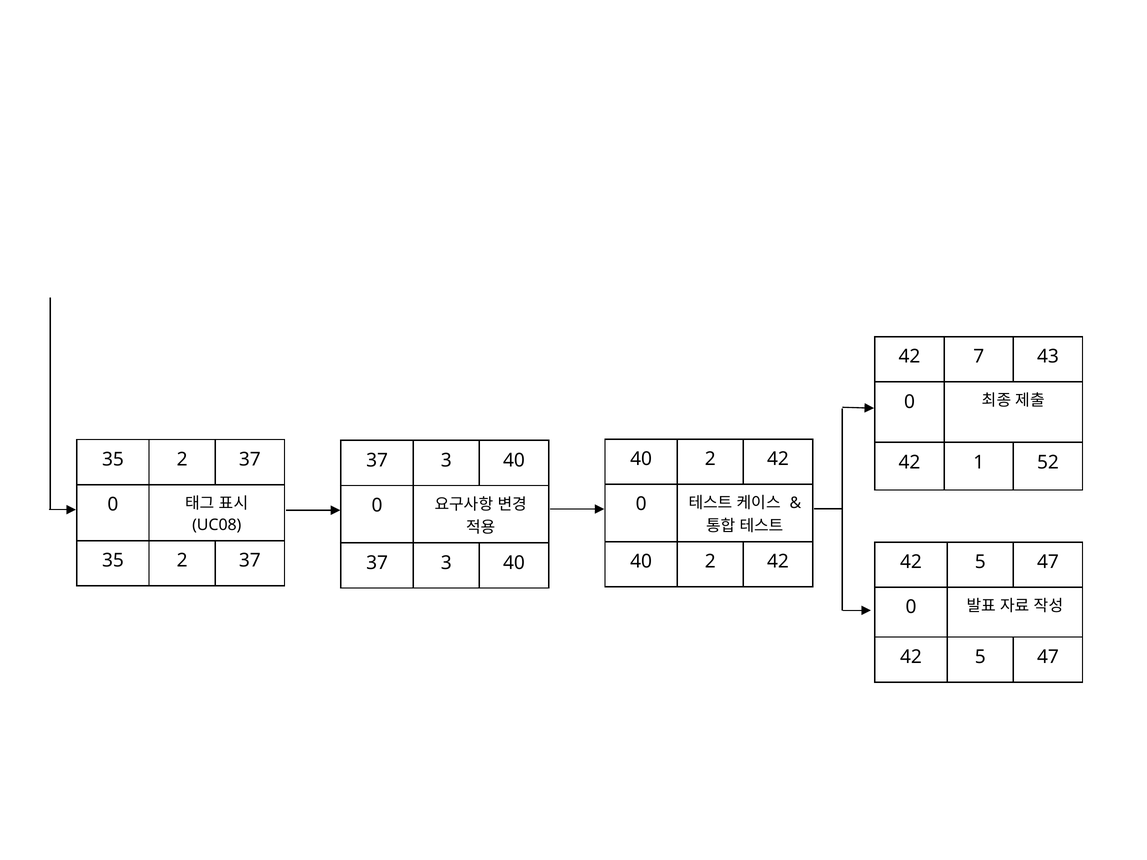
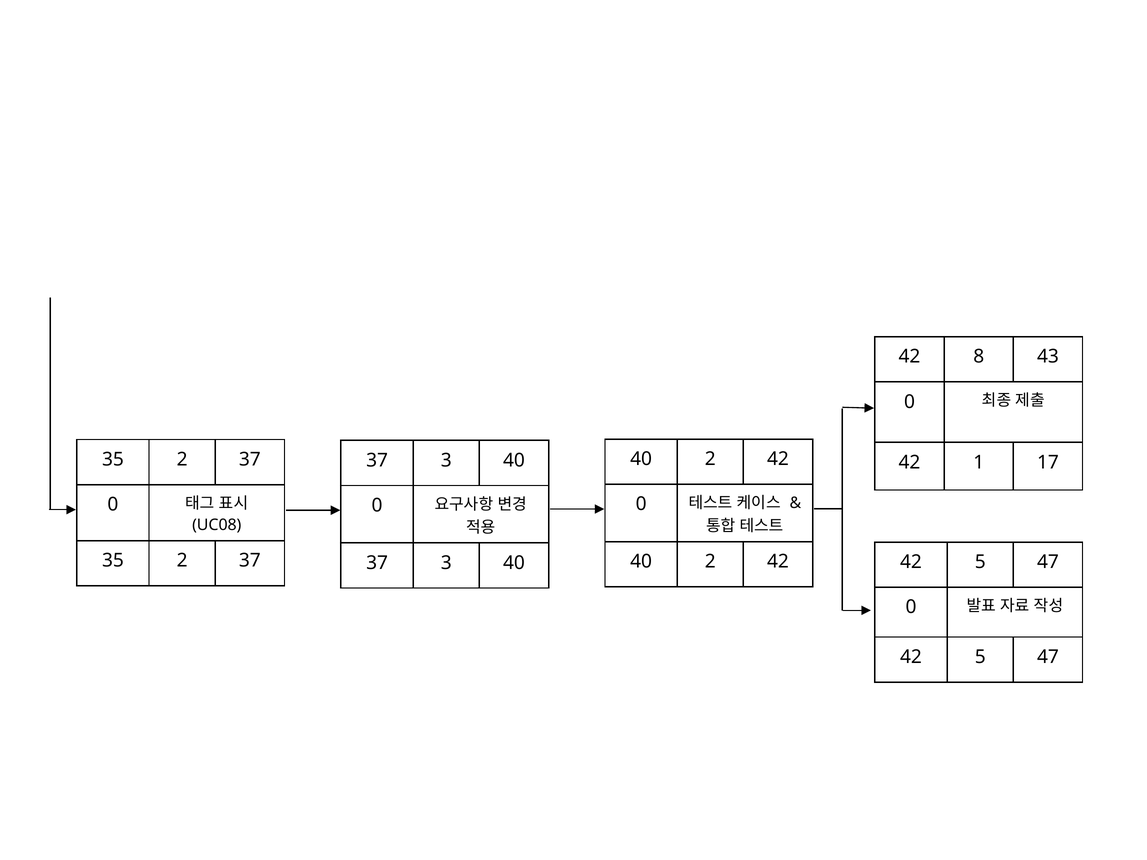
7: 7 -> 8 (979, 357)
52: 52 -> 17 (1048, 462)
